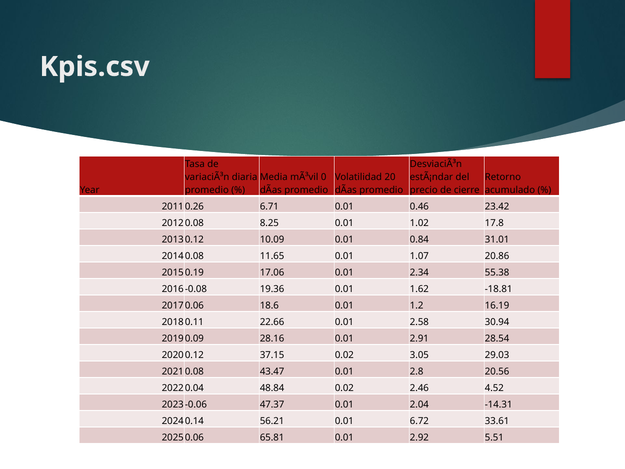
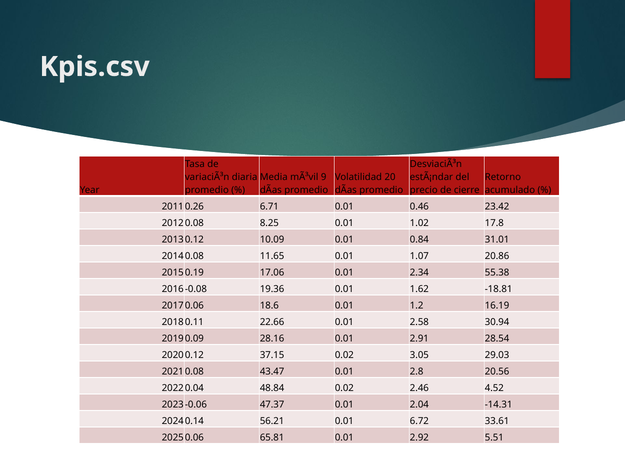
0: 0 -> 9 (324, 177)
